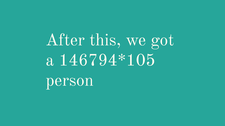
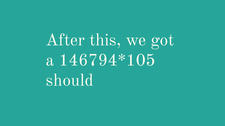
person: person -> should (70, 80)
